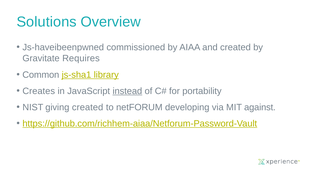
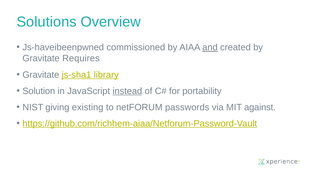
and underline: none -> present (210, 48)
Common: Common -> Gravitate (41, 75)
Creates: Creates -> Solution (39, 91)
giving created: created -> existing (88, 107)
developing: developing -> passwords (187, 107)
